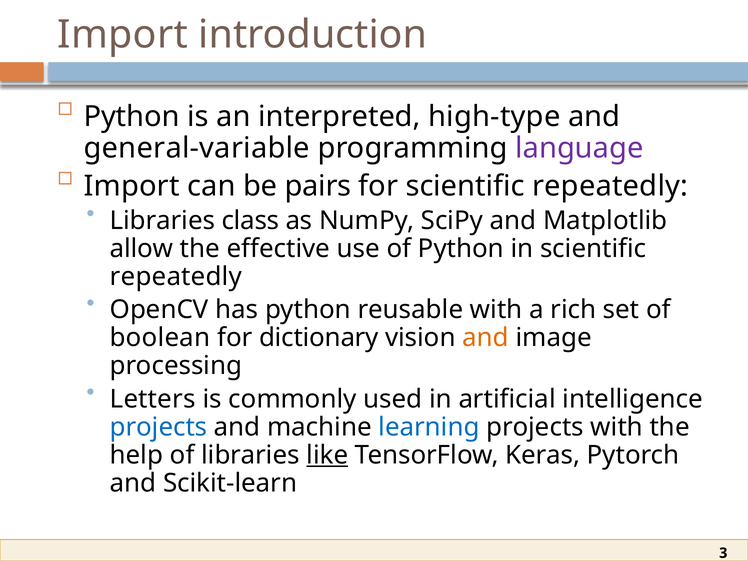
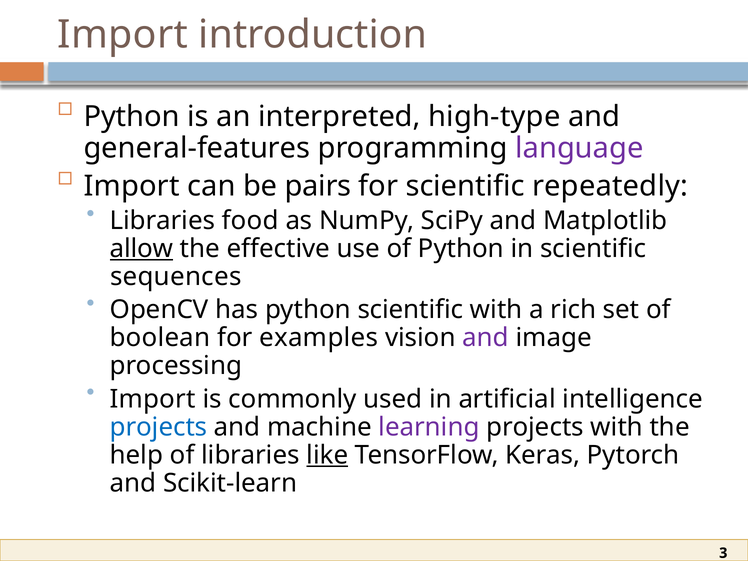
general-variable: general-variable -> general-features (197, 148)
class: class -> food (250, 221)
allow underline: none -> present (142, 249)
repeatedly: repeatedly -> sequences (176, 277)
python reusable: reusable -> scientific (410, 310)
dictionary: dictionary -> examples (319, 338)
and colour: orange -> purple (486, 338)
Letters: Letters -> Import (153, 399)
learning colour: blue -> purple (429, 427)
